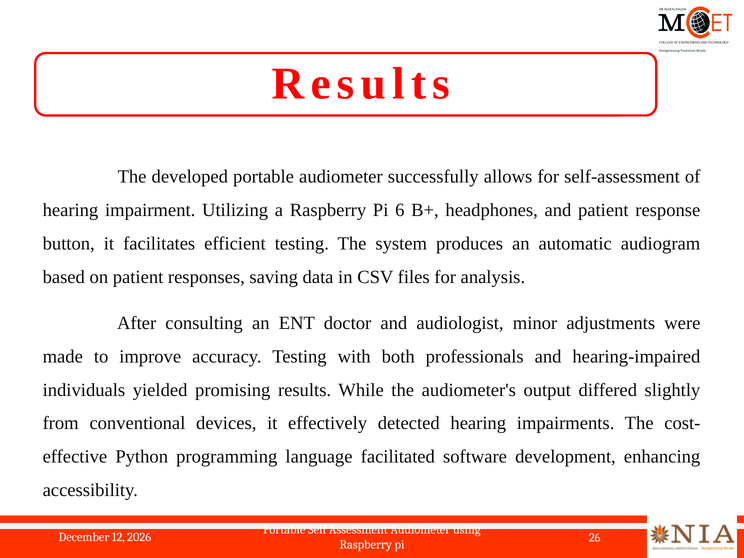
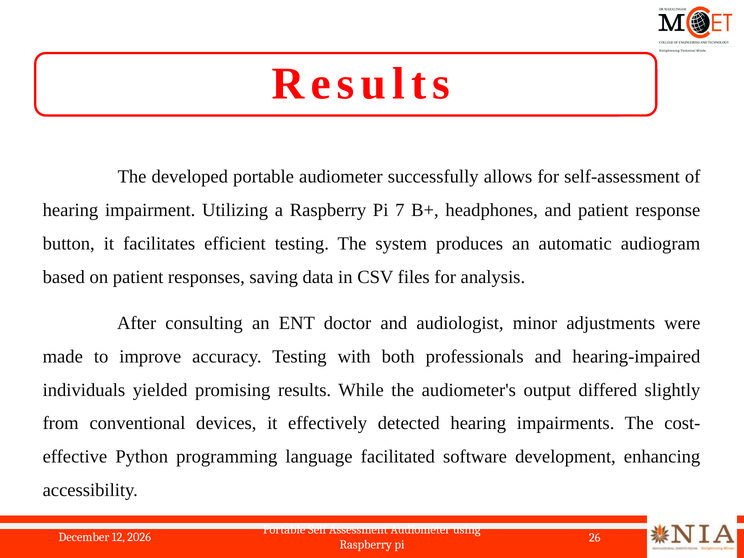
6: 6 -> 7 (400, 210)
